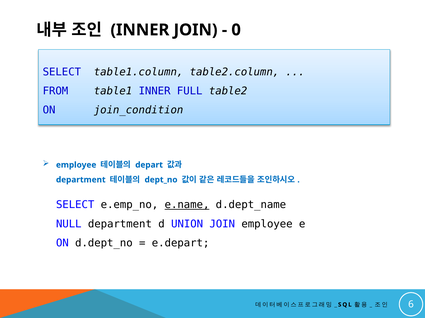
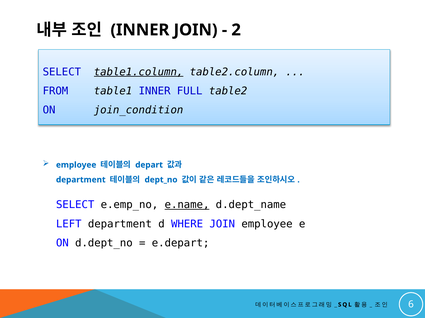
0: 0 -> 2 (236, 30)
table1.column underline: none -> present (139, 72)
NULL: NULL -> LEFT (69, 224)
UNION: UNION -> WHERE (187, 224)
